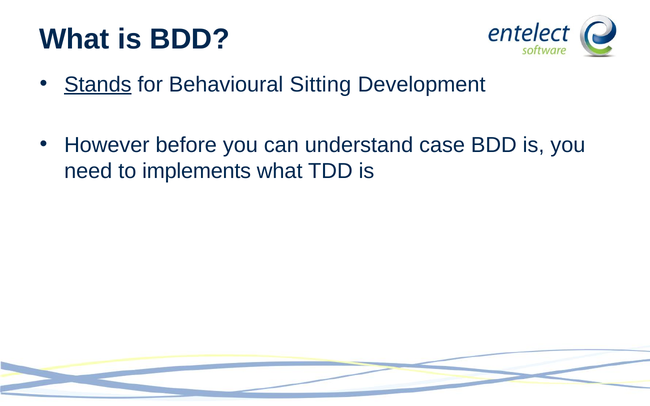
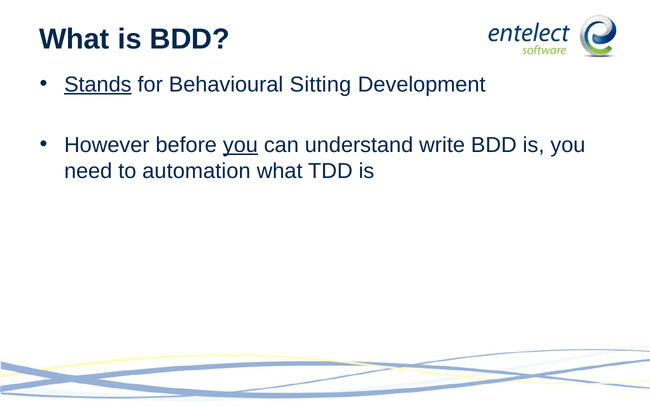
you underline: none -> present (240, 145)
case: case -> write (442, 145)
implements: implements -> automation (196, 171)
